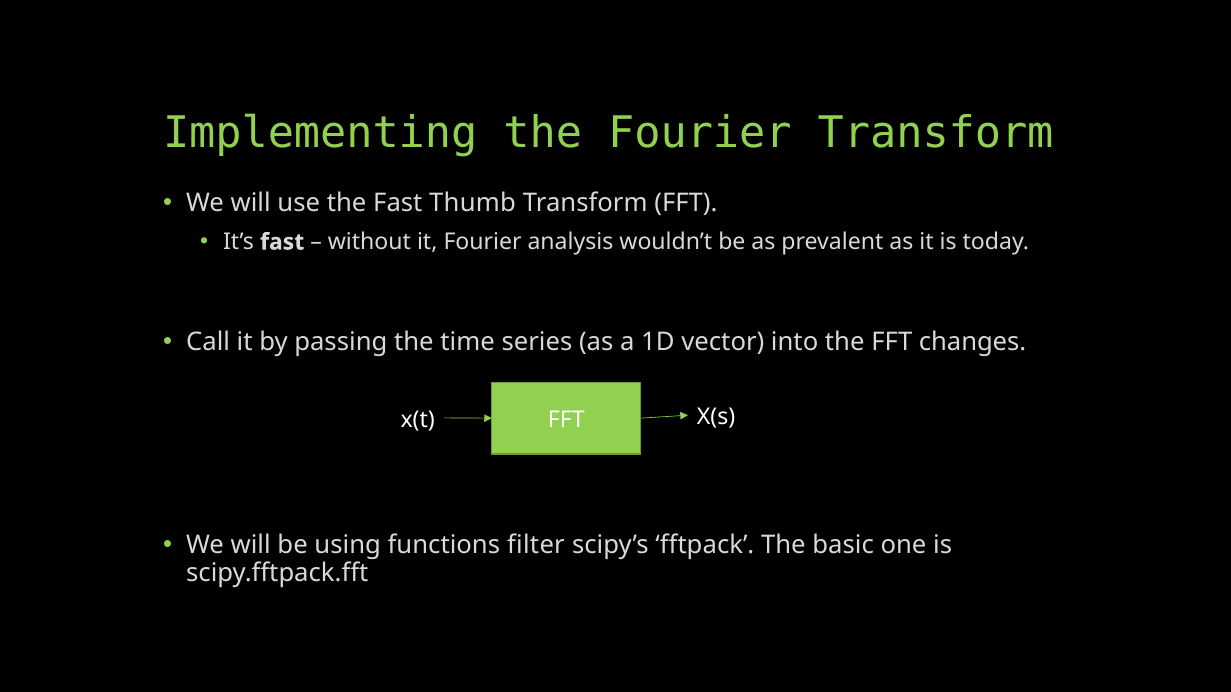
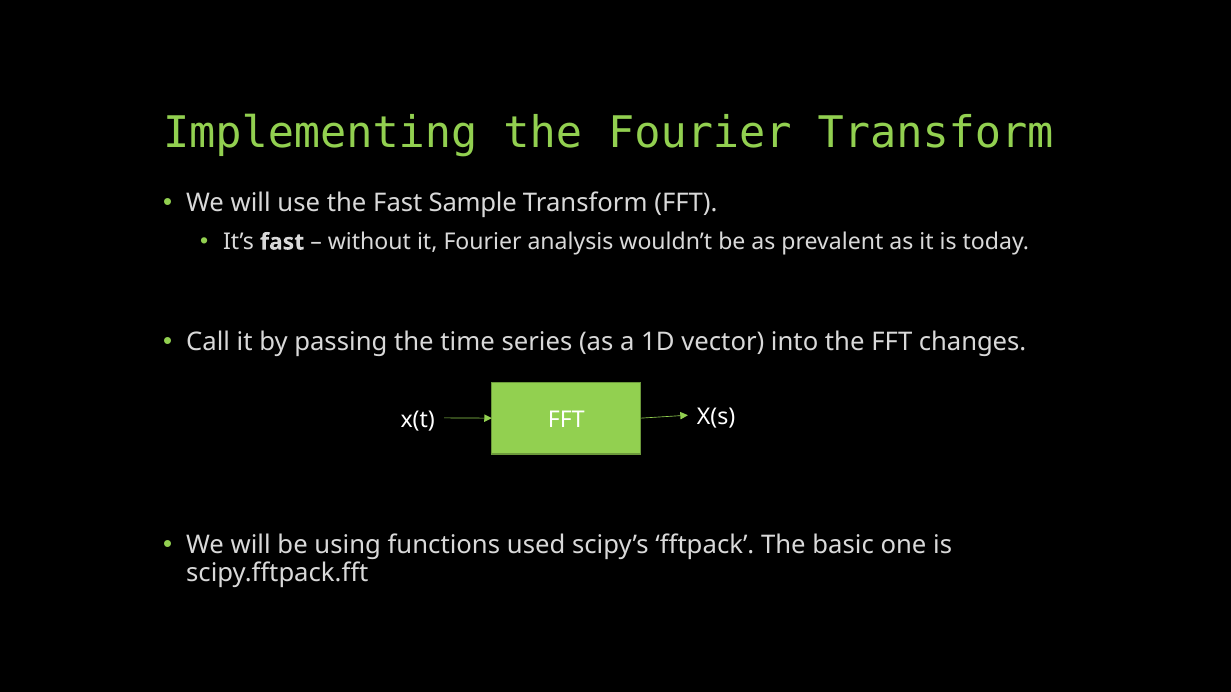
Thumb: Thumb -> Sample (473, 203)
filter: filter -> used (536, 545)
